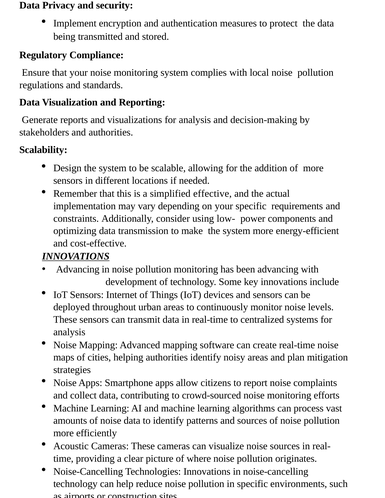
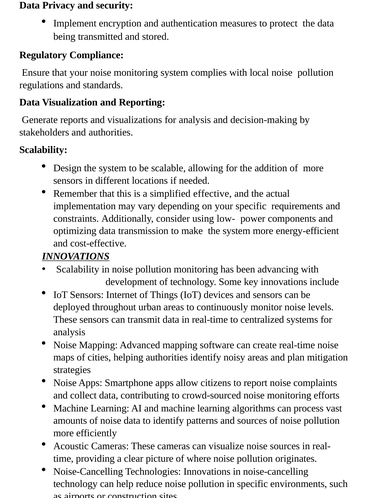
Advancing: Advancing -> Scalability (78, 269)
